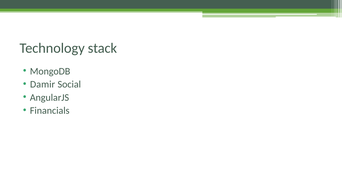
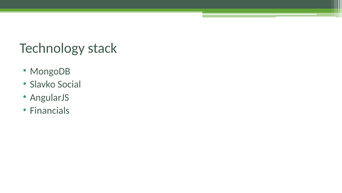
Damir: Damir -> Slavko (43, 84)
